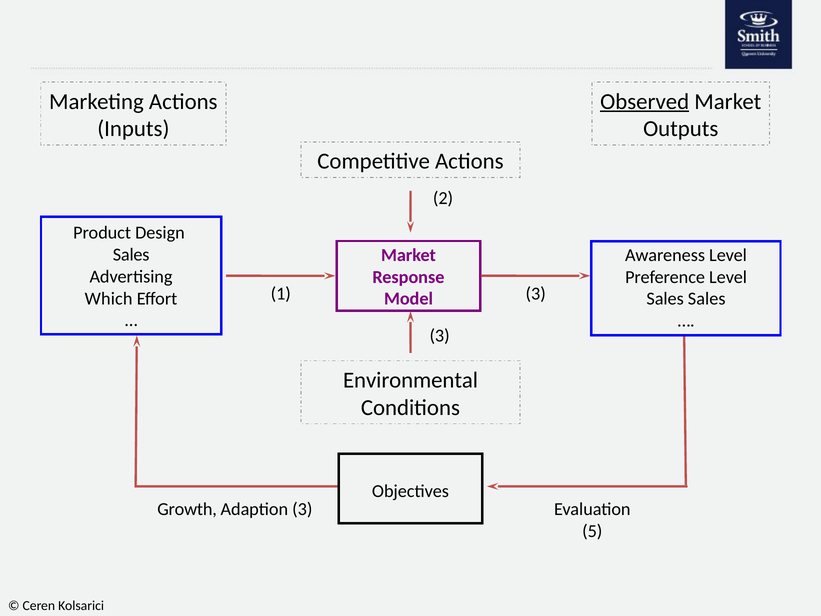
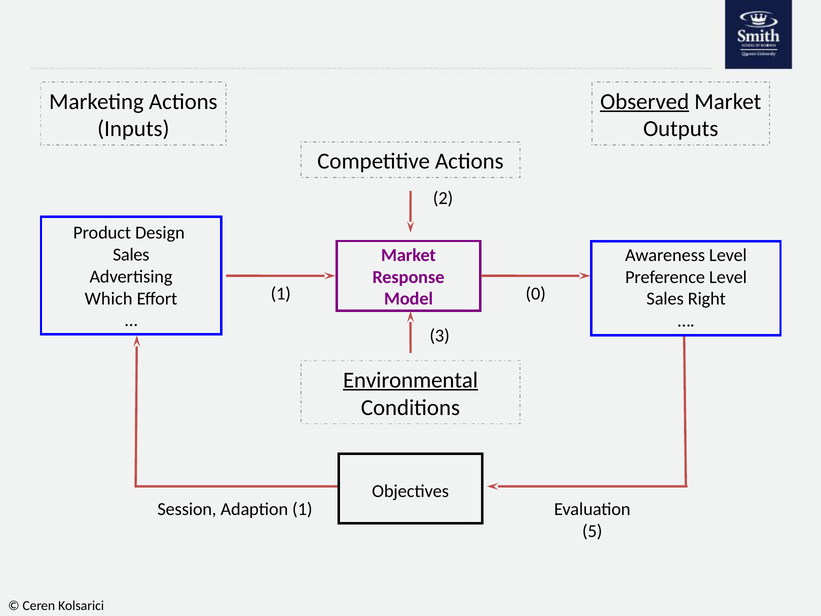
1 3: 3 -> 0 (536, 293)
Sales Sales: Sales -> Right (707, 299)
Environmental underline: none -> present (411, 380)
Growth: Growth -> Session (187, 509)
Adaption 3: 3 -> 1 (302, 509)
